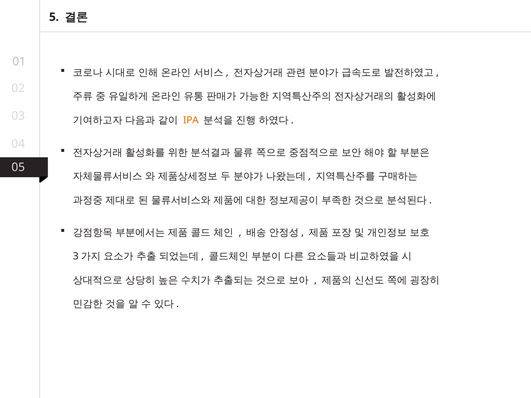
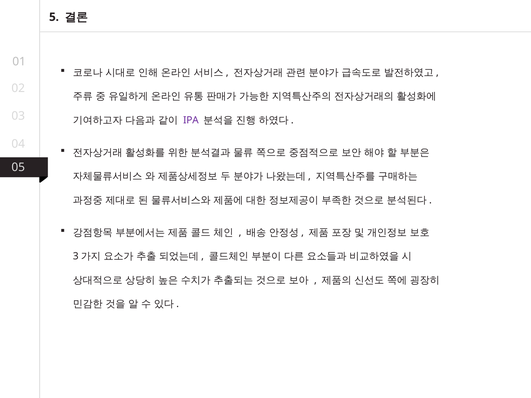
IPA colour: orange -> purple (191, 120)
